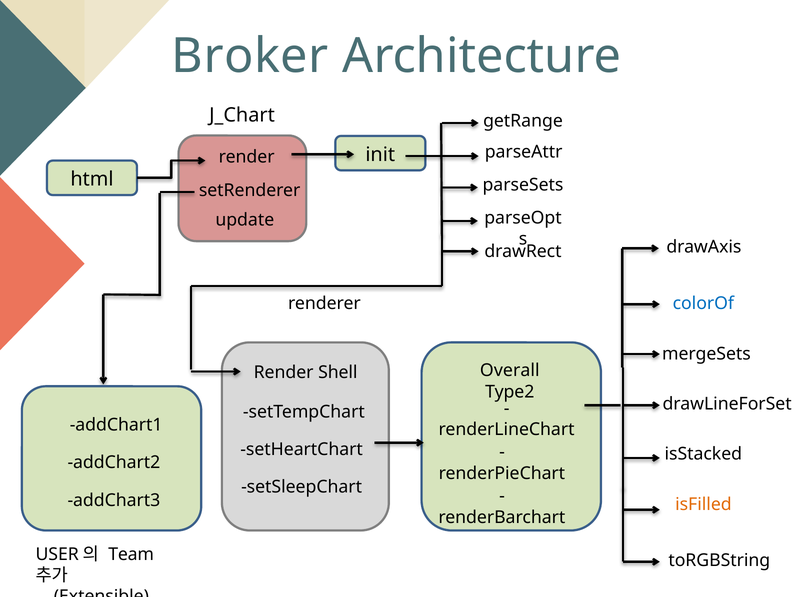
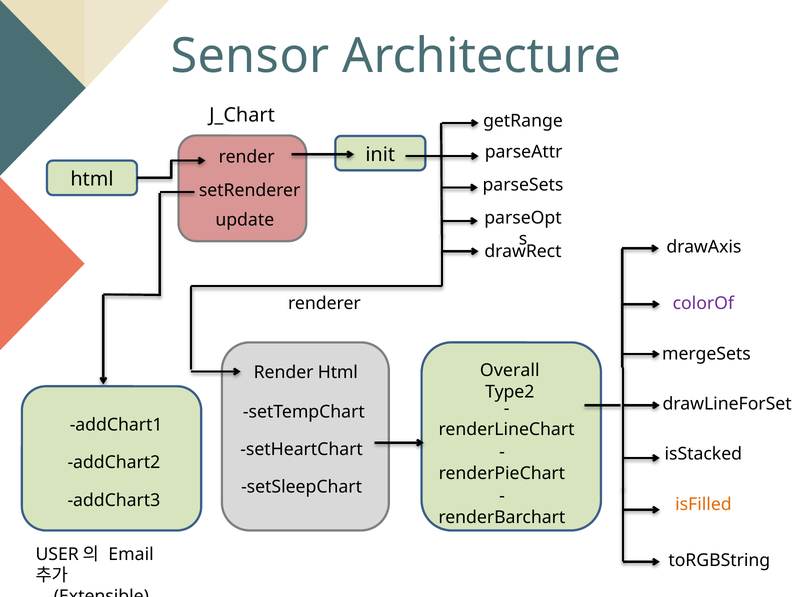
Broker: Broker -> Sensor (250, 56)
colorOf colour: blue -> purple (703, 304)
Render Shell: Shell -> Html (338, 373)
Team: Team -> Email (131, 554)
